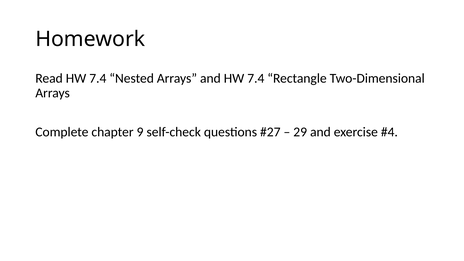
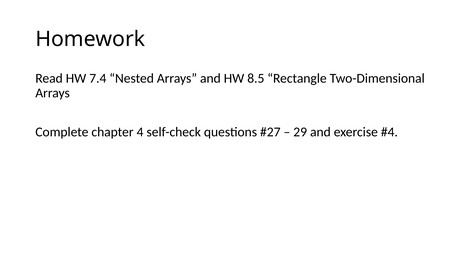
and HW 7.4: 7.4 -> 8.5 (256, 78)
9: 9 -> 4 (140, 132)
